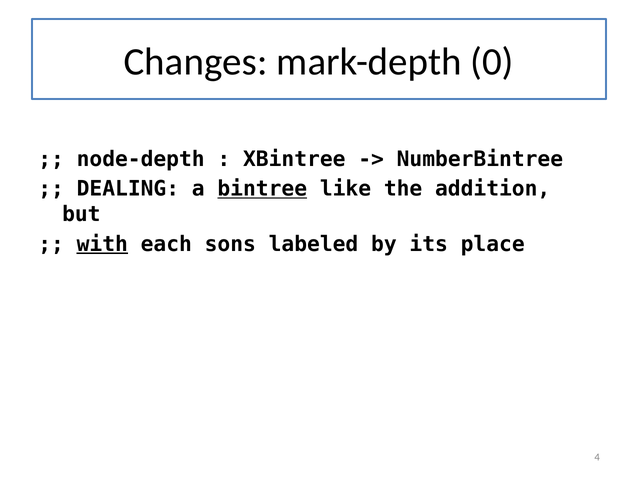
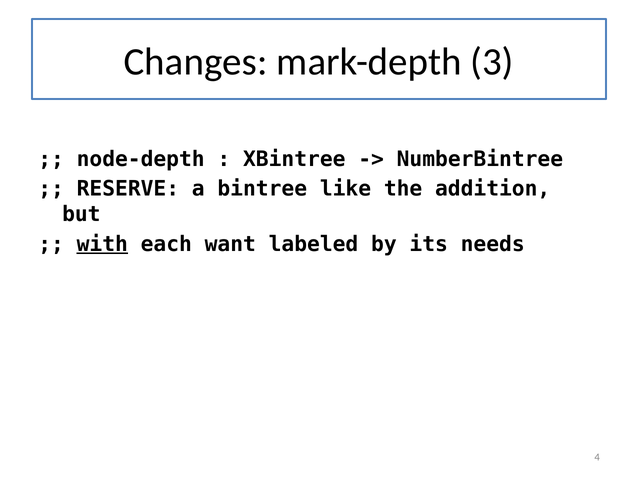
0: 0 -> 3 (492, 62)
DEALING: DEALING -> RESERVE (128, 189)
bintree underline: present -> none (262, 189)
sons: sons -> want (230, 244)
place: place -> needs (493, 244)
